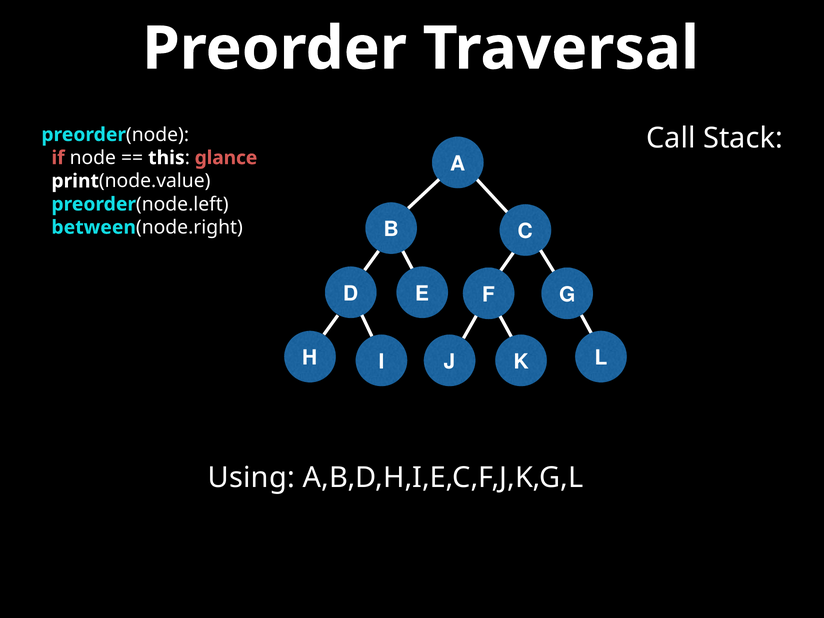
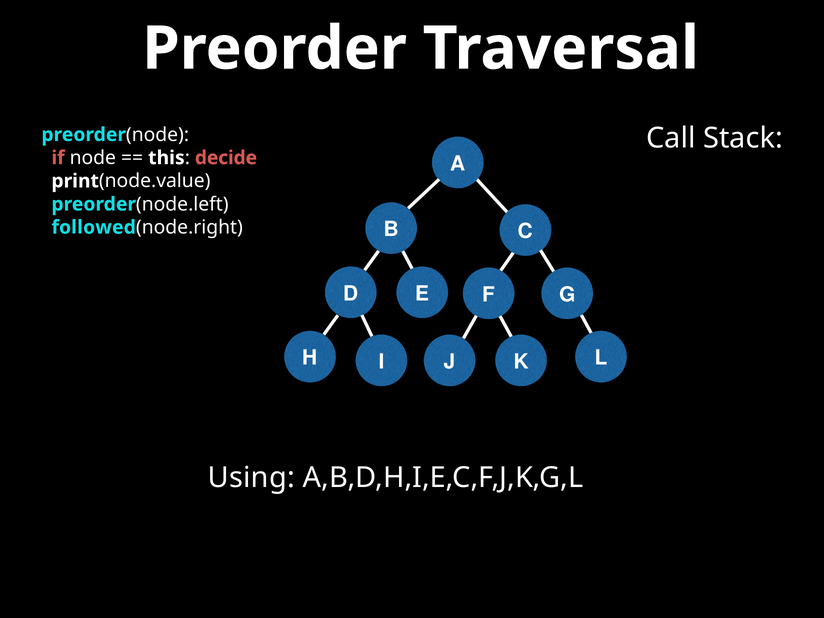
glance: glance -> decide (226, 158)
between: between -> followed (94, 227)
